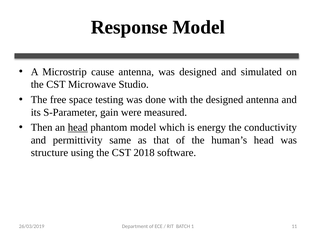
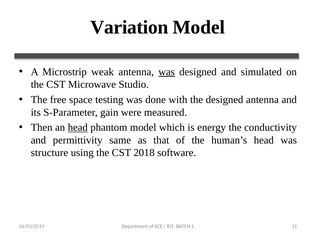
Response: Response -> Variation (129, 27)
cause: cause -> weak (103, 72)
was underline: none -> present (167, 72)
